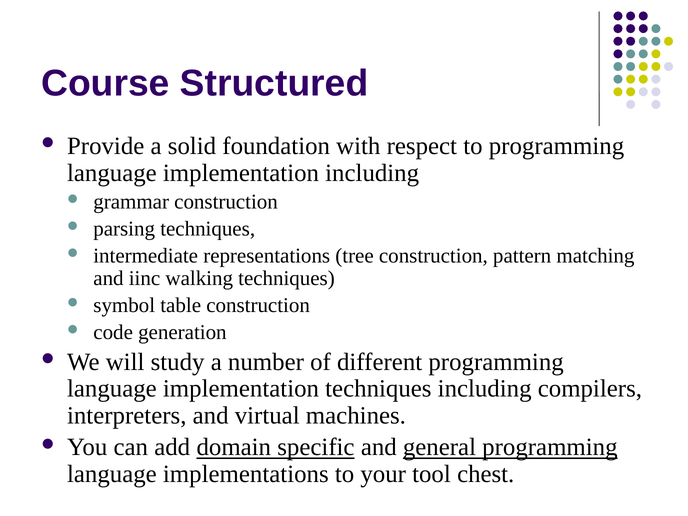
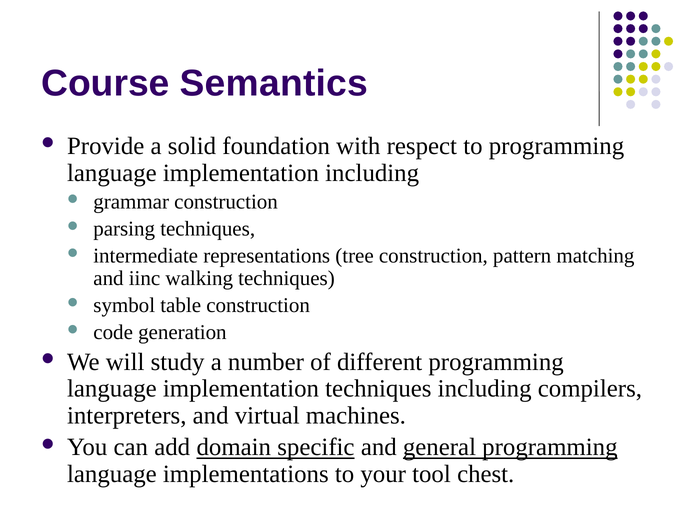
Structured: Structured -> Semantics (274, 83)
